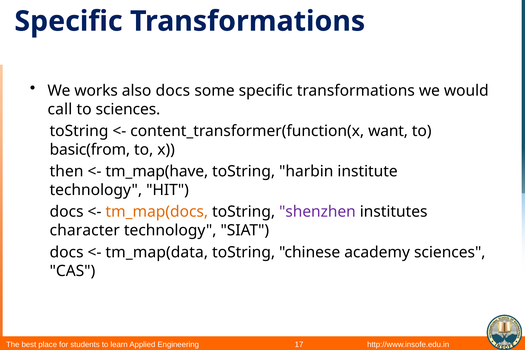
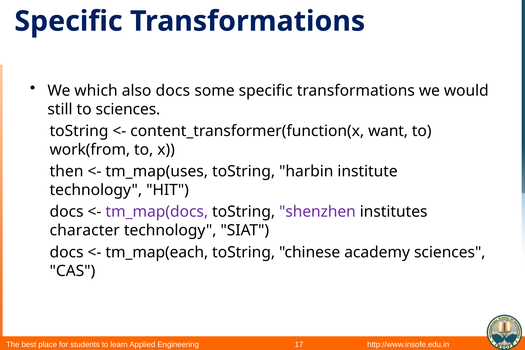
works: works -> which (96, 91)
call: call -> still (60, 109)
basic(from: basic(from -> work(from (90, 150)
tm_map(have: tm_map(have -> tm_map(uses (157, 171)
tm_map(docs colour: orange -> purple (157, 212)
tm_map(data: tm_map(data -> tm_map(each (157, 252)
